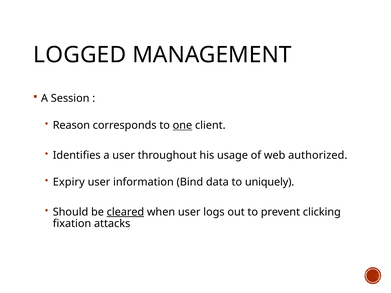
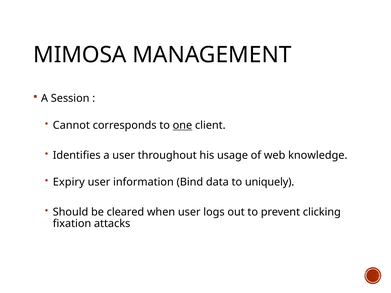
LOGGED: LOGGED -> MIMOSA (80, 55)
Reason: Reason -> Cannot (71, 125)
authorized: authorized -> knowledge (318, 155)
cleared underline: present -> none (125, 212)
